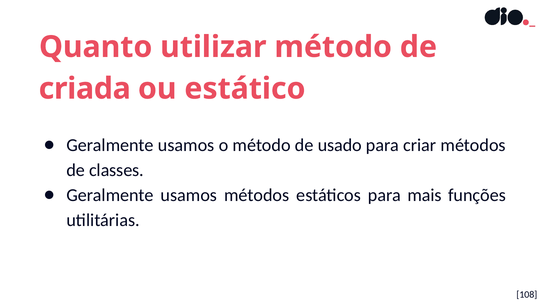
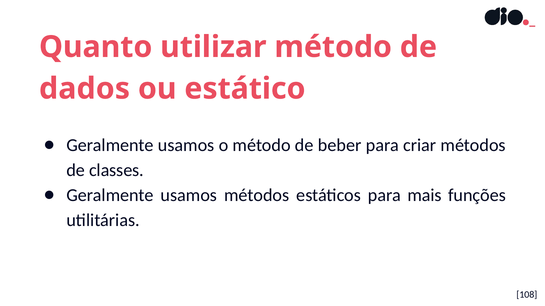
criada: criada -> dados (85, 89)
usado: usado -> beber (340, 145)
